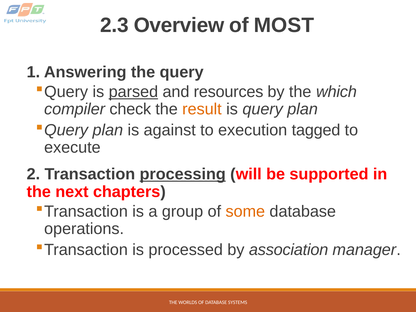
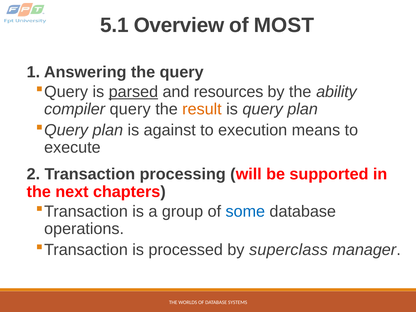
2.3: 2.3 -> 5.1 (114, 25)
which: which -> ability (336, 92)
compiler check: check -> query (130, 109)
tagged: tagged -> means (316, 130)
processing underline: present -> none (183, 174)
some colour: orange -> blue (245, 212)
association: association -> superclass (288, 250)
